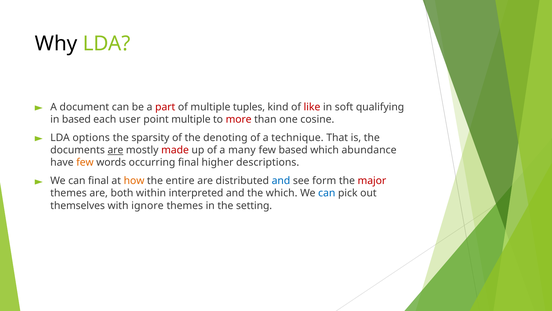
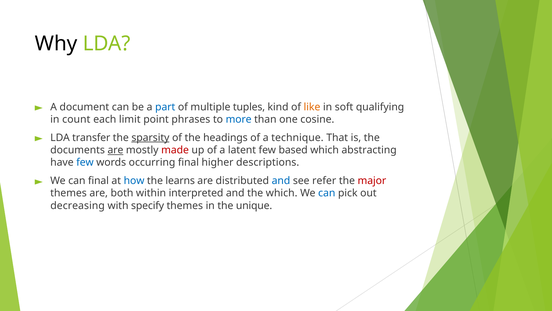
part colour: red -> blue (165, 107)
like colour: red -> orange (312, 107)
in based: based -> count (76, 119)
user: user -> limit (130, 119)
point multiple: multiple -> phrases (191, 119)
more colour: red -> blue (239, 119)
options: options -> transfer (91, 137)
sparsity underline: none -> present (150, 137)
denoting: denoting -> headings (225, 137)
many: many -> latent (242, 150)
abundance: abundance -> abstracting (369, 150)
few colour: orange -> blue (85, 162)
how colour: orange -> blue (134, 180)
entire: entire -> learns (180, 180)
form: form -> refer (324, 180)
themselves: themselves -> decreasing (78, 205)
ignore: ignore -> specify (148, 205)
setting: setting -> unique (254, 205)
